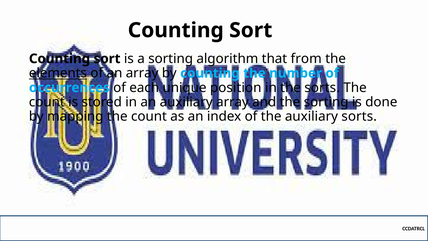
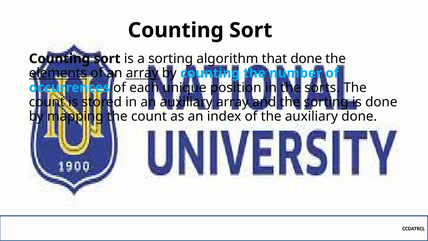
that from: from -> done (306, 59)
array underline: none -> present (142, 73)
auxiliary sorts: sorts -> done (359, 116)
